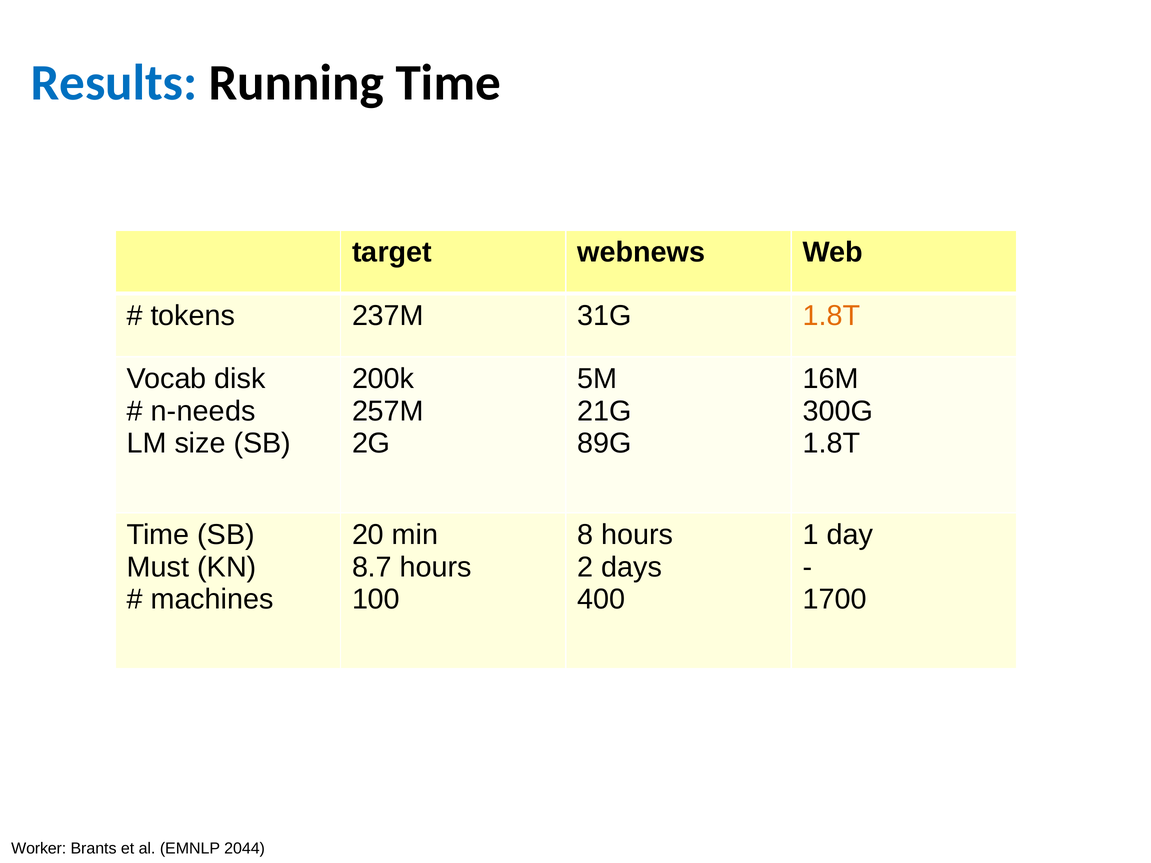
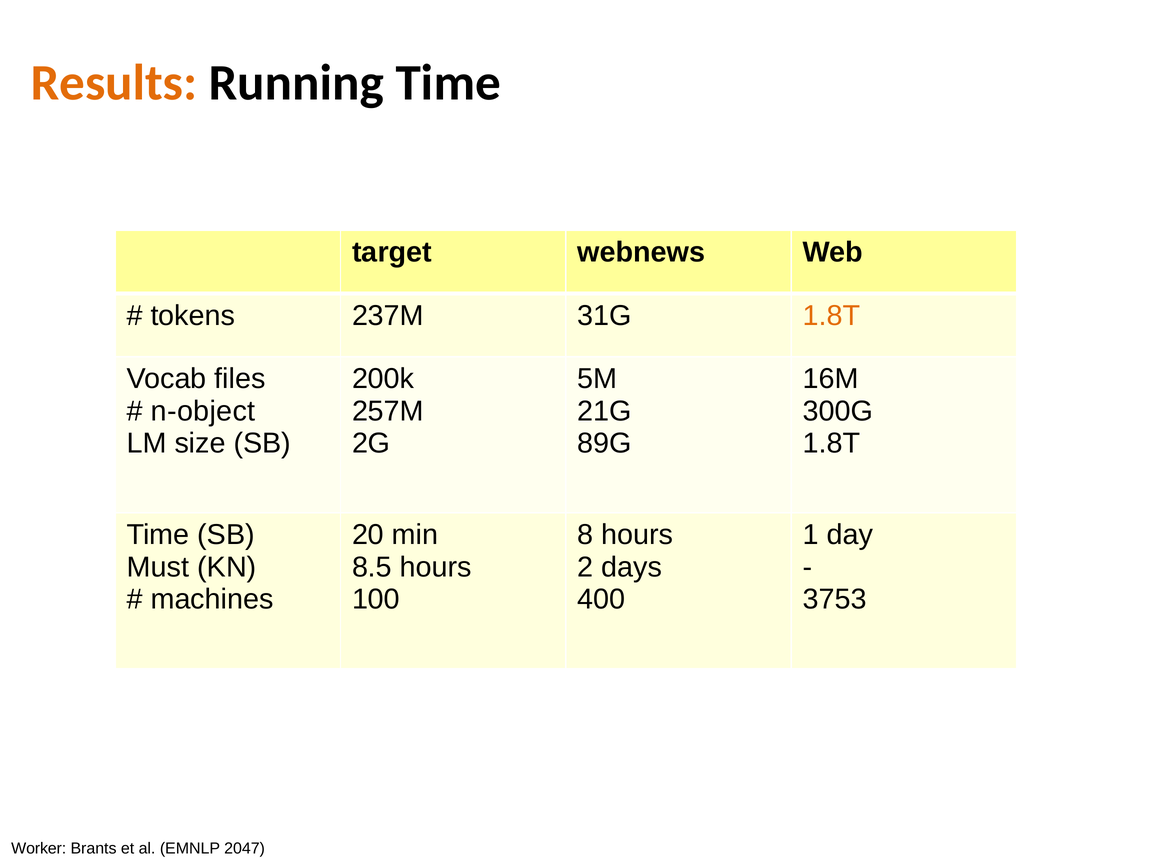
Results colour: blue -> orange (114, 83)
disk: disk -> files (240, 379)
n-needs: n-needs -> n-object (203, 411)
8.7: 8.7 -> 8.5 (372, 567)
1700: 1700 -> 3753 (835, 600)
2044: 2044 -> 2047 (245, 849)
